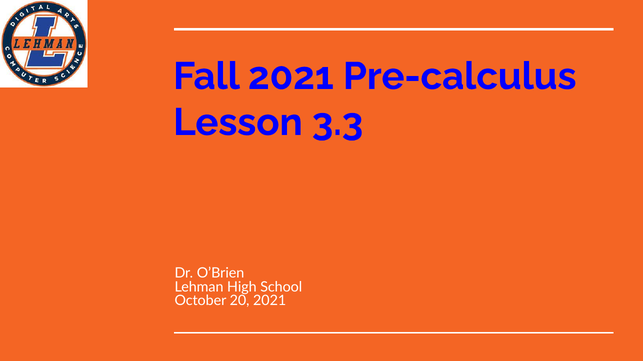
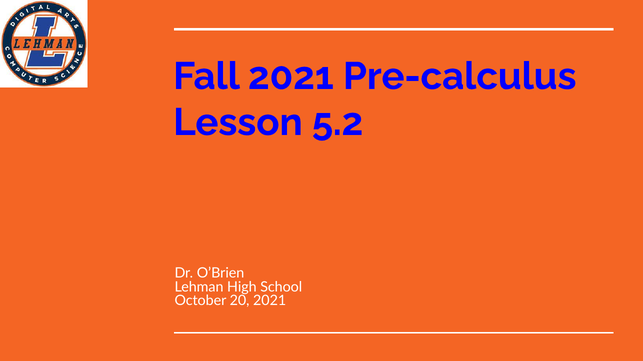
3.3: 3.3 -> 5.2 (338, 123)
